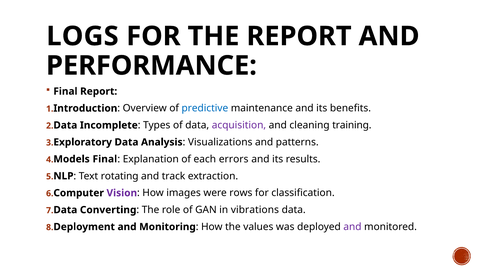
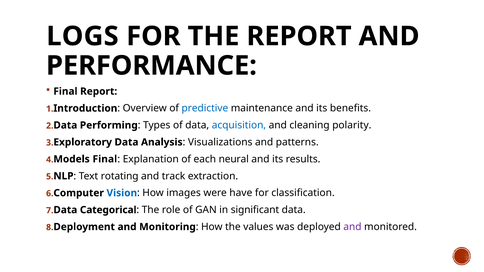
Incomplete: Incomplete -> Performing (109, 125)
acquisition colour: purple -> blue (239, 125)
training: training -> polarity (352, 125)
errors: errors -> neural (234, 159)
Vision colour: purple -> blue (122, 193)
rows: rows -> have (241, 193)
Converting: Converting -> Categorical (108, 210)
vibrations: vibrations -> significant (255, 210)
